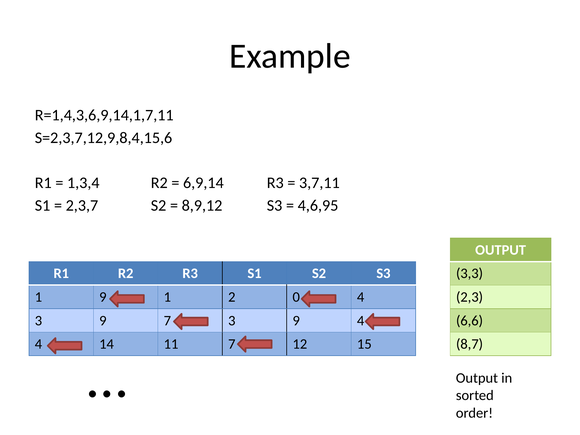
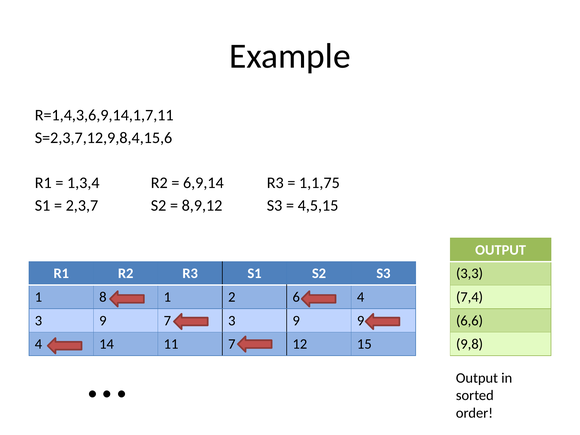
3,7,11: 3,7,11 -> 1,1,75 (319, 183)
4,6,95: 4,6,95 -> 4,5,15 (318, 206)
1 9: 9 -> 8 (103, 297)
0: 0 -> 6 (296, 297)
2,3: 2,3 -> 7,4 (470, 297)
9 4: 4 -> 9 (361, 321)
8,7: 8,7 -> 9,8 (470, 344)
